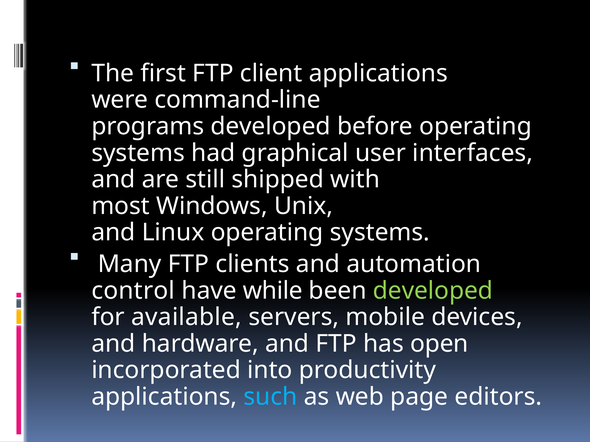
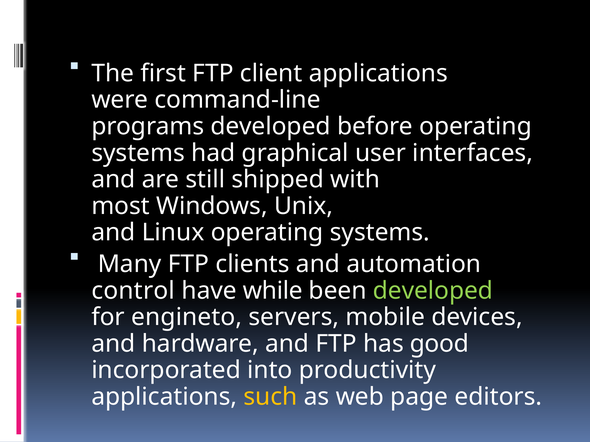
available: available -> engineto (187, 318)
open: open -> good (439, 344)
such colour: light blue -> yellow (270, 397)
